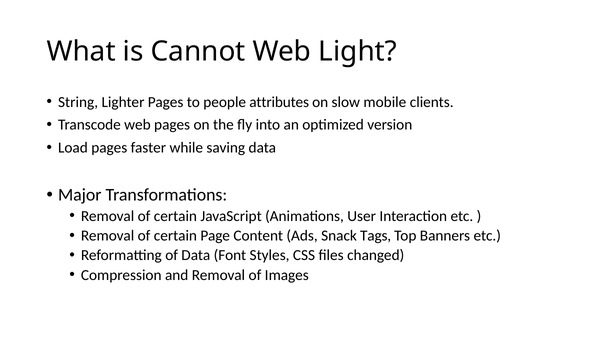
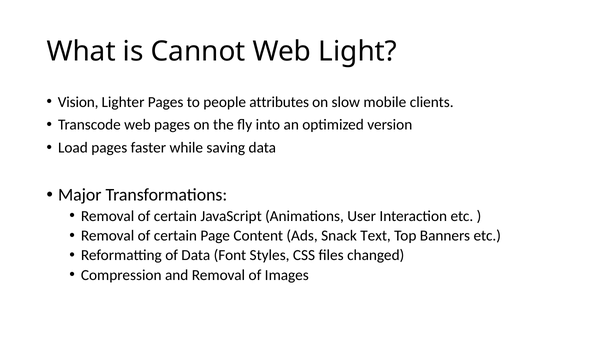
String: String -> Vision (78, 102)
Tags: Tags -> Text (376, 235)
